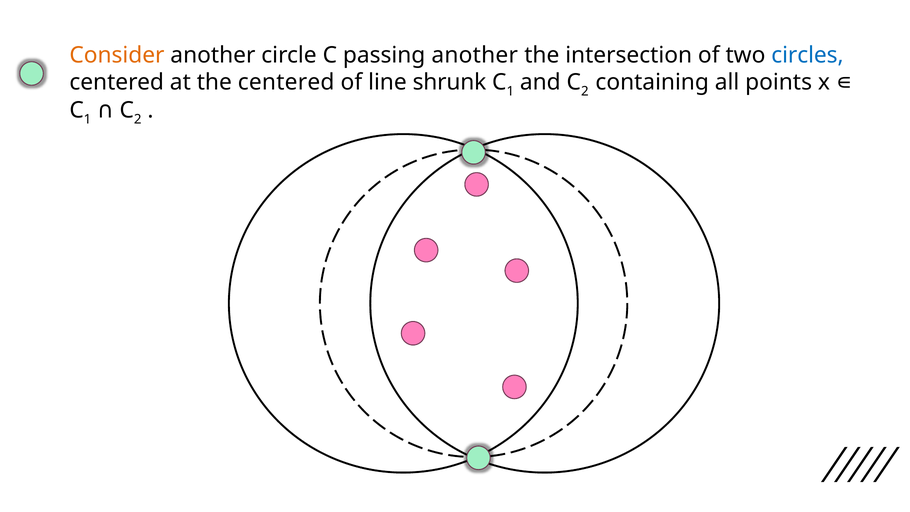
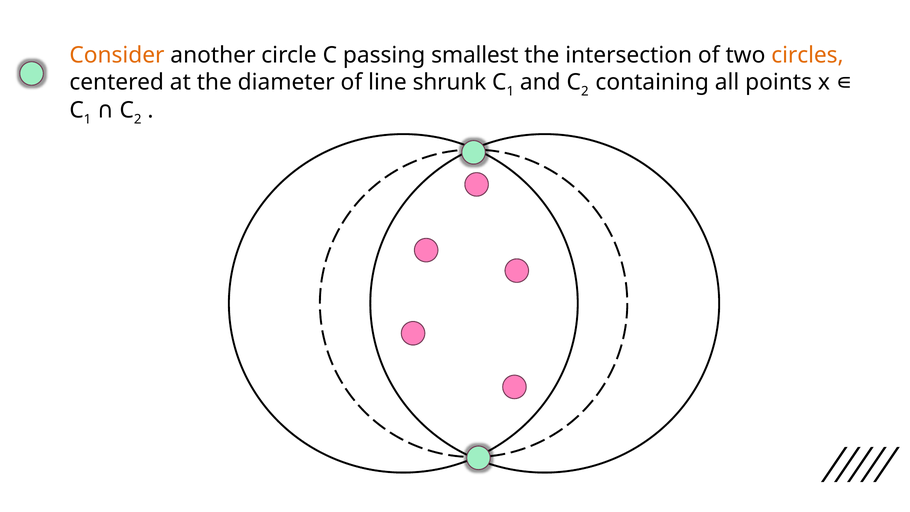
passing another: another -> smallest (475, 55)
circles colour: blue -> orange (807, 55)
the centered: centered -> diameter (286, 82)
